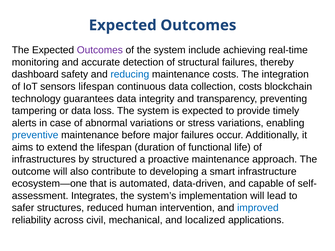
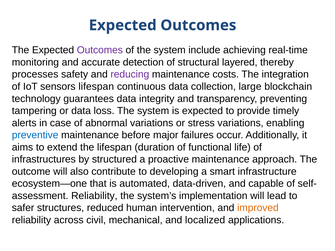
structural failures: failures -> layered (240, 62)
dashboard: dashboard -> processes (35, 74)
reducing colour: blue -> purple (130, 74)
collection costs: costs -> large (250, 87)
Integrates: Integrates -> Reliability (94, 196)
improved colour: blue -> orange (258, 208)
